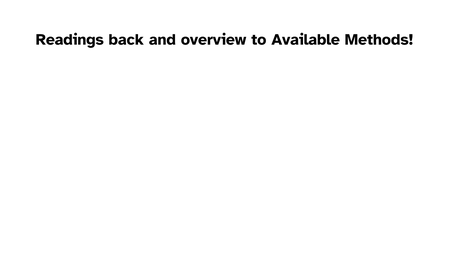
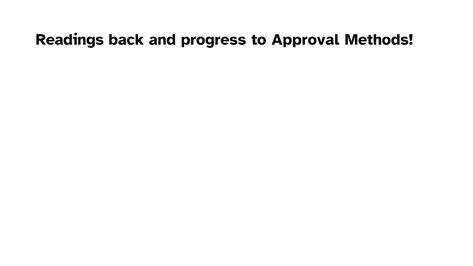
overview: overview -> progress (214, 40)
Available: Available -> Approval (305, 40)
